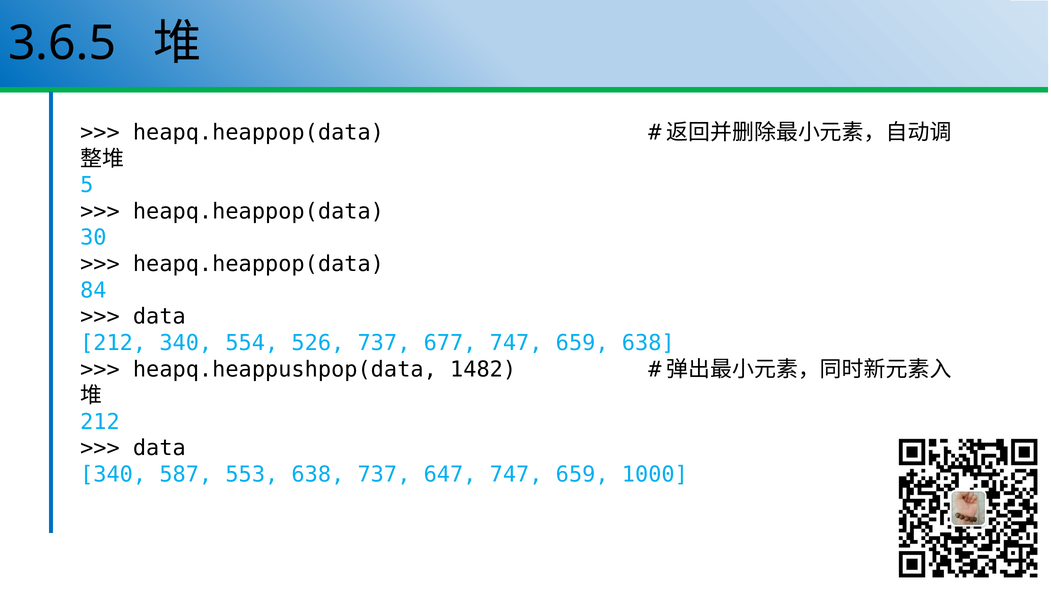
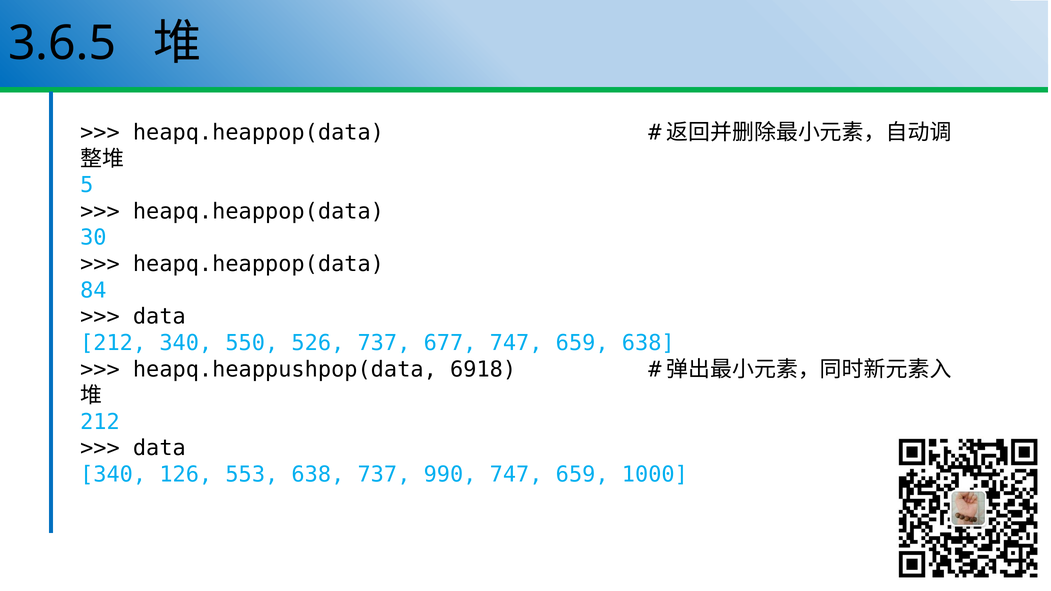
554: 554 -> 550 (252, 343)
1482: 1482 -> 6918 (483, 369)
587: 587 -> 126 (186, 475)
647: 647 -> 990 (450, 475)
